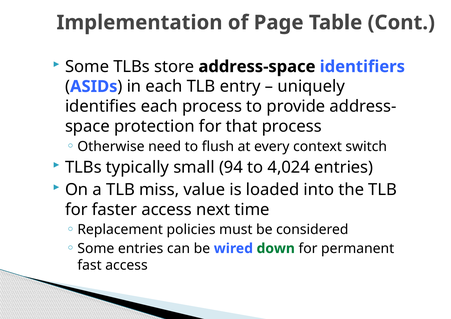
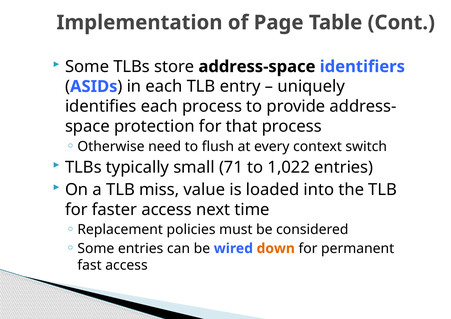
94: 94 -> 71 (231, 167)
4,024: 4,024 -> 1,022 (289, 167)
down colour: green -> orange (276, 248)
